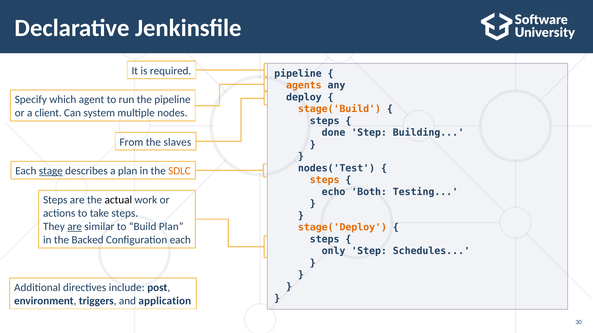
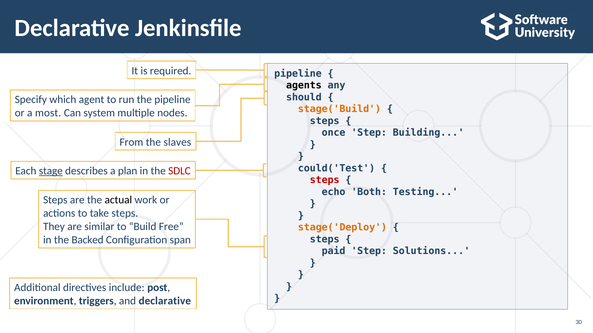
agents colour: orange -> black (304, 86)
deploy: deploy -> should (304, 97)
client: client -> most (48, 113)
done: done -> once (334, 133)
nodes('Test: nodes('Test -> could('Test (337, 168)
SDLC colour: orange -> red (179, 171)
steps colour: orange -> red (325, 180)
are underline: present -> none (75, 227)
Build Plan: Plan -> Free (171, 227)
Configuration each: each -> span (180, 240)
only: only -> paid (334, 251)
Schedules: Schedules -> Solutions (431, 251)
and application: application -> declarative (165, 301)
